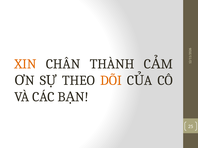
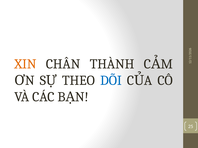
DÕI colour: orange -> blue (111, 81)
